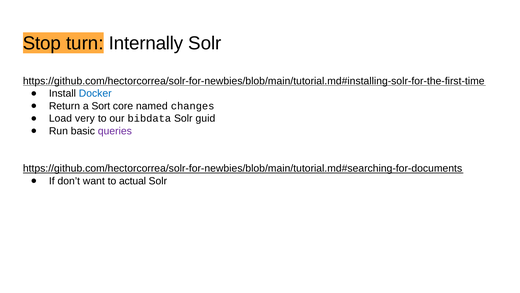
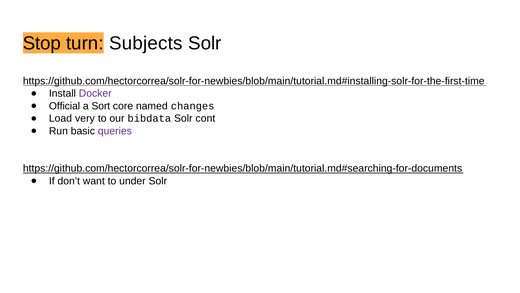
Internally: Internally -> Subjects (146, 43)
Docker colour: blue -> purple (95, 93)
Return: Return -> Official (64, 106)
guid: guid -> cont (205, 118)
actual: actual -> under (132, 181)
